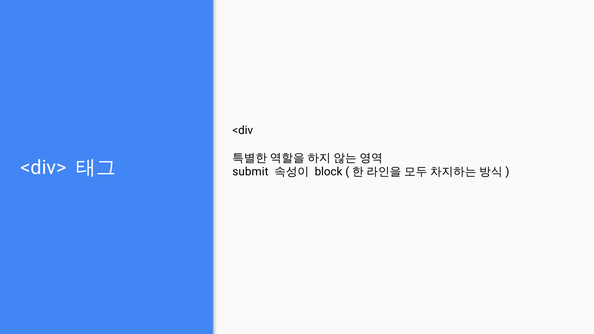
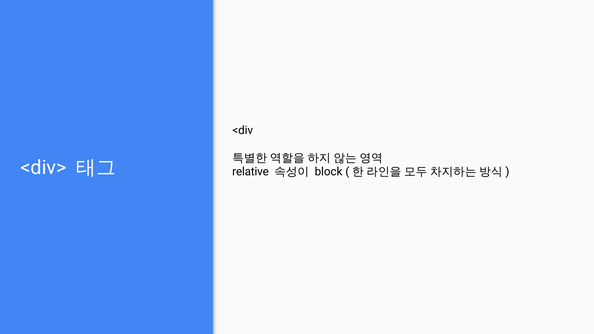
submit: submit -> relative (251, 172)
